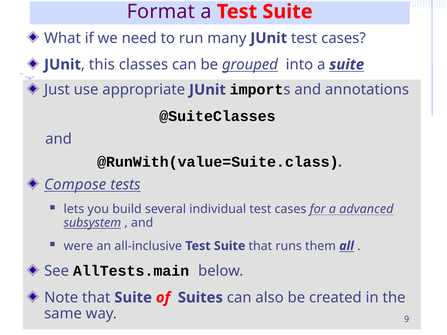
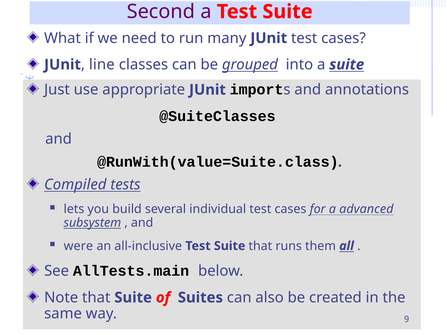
Format: Format -> Second (161, 12)
this: this -> line (102, 65)
Compose: Compose -> Compiled (75, 185)
